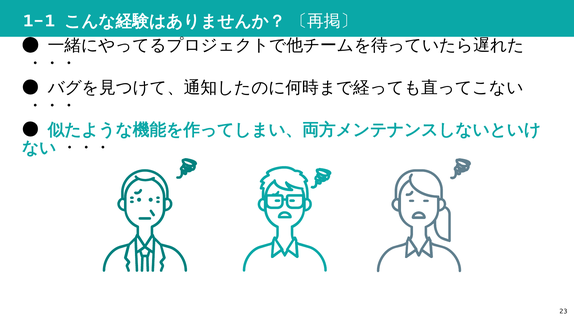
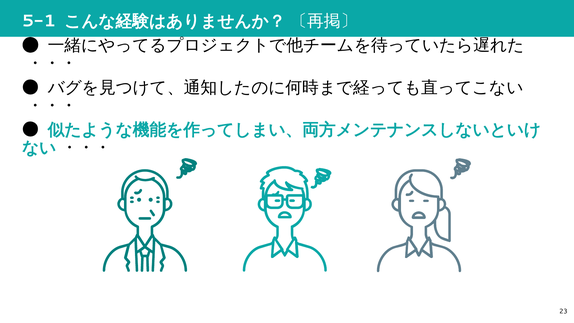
1-1: 1-1 -> 5-1 (39, 21)
